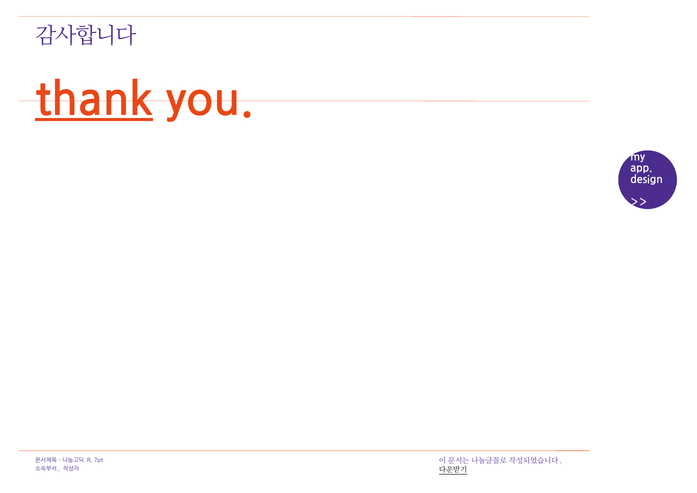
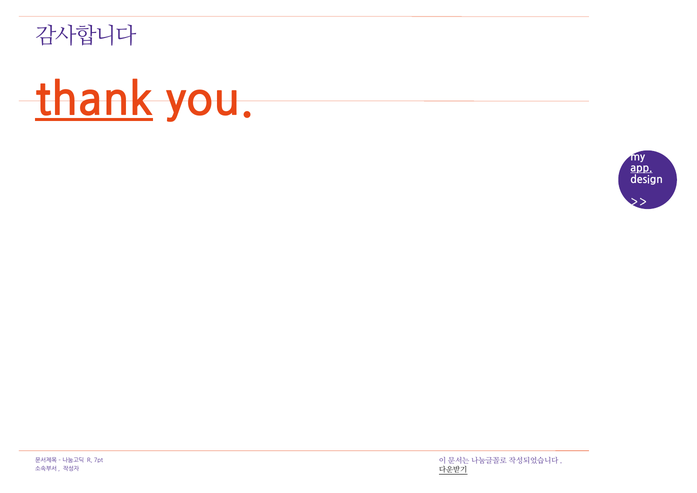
app underline: none -> present (641, 168)
